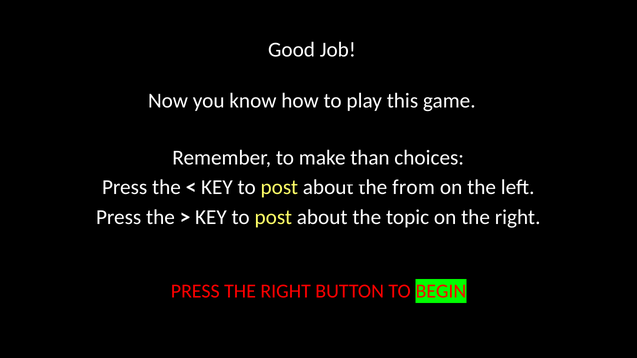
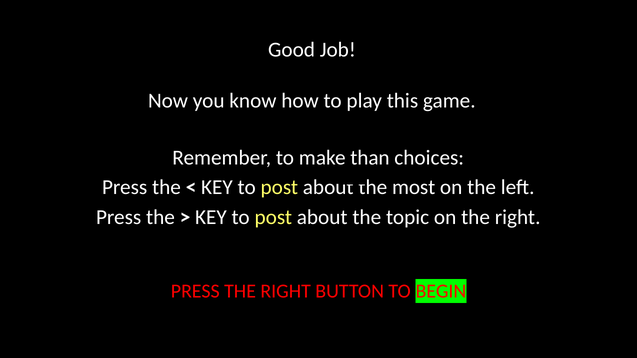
from: from -> most (414, 188)
